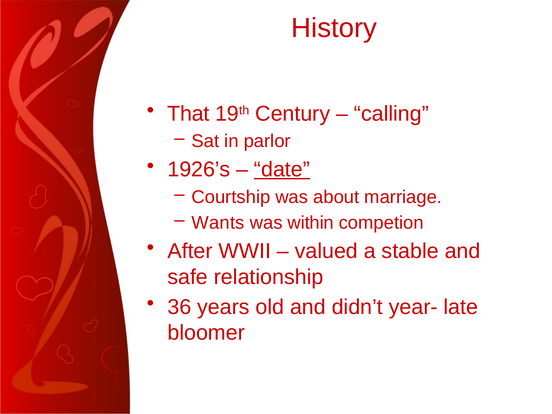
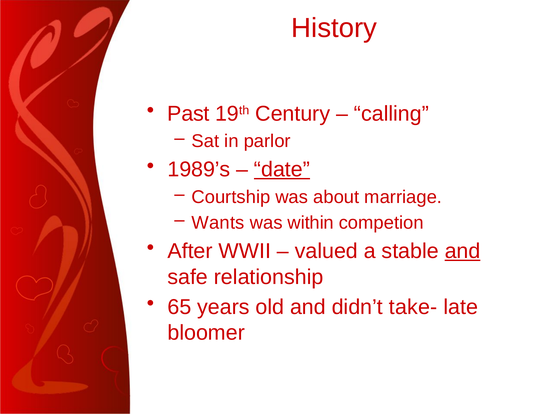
That: That -> Past (188, 114)
1926’s: 1926’s -> 1989’s (199, 170)
and underline: none -> present (463, 251)
36: 36 -> 65 (179, 307)
year-: year- -> take- (413, 307)
